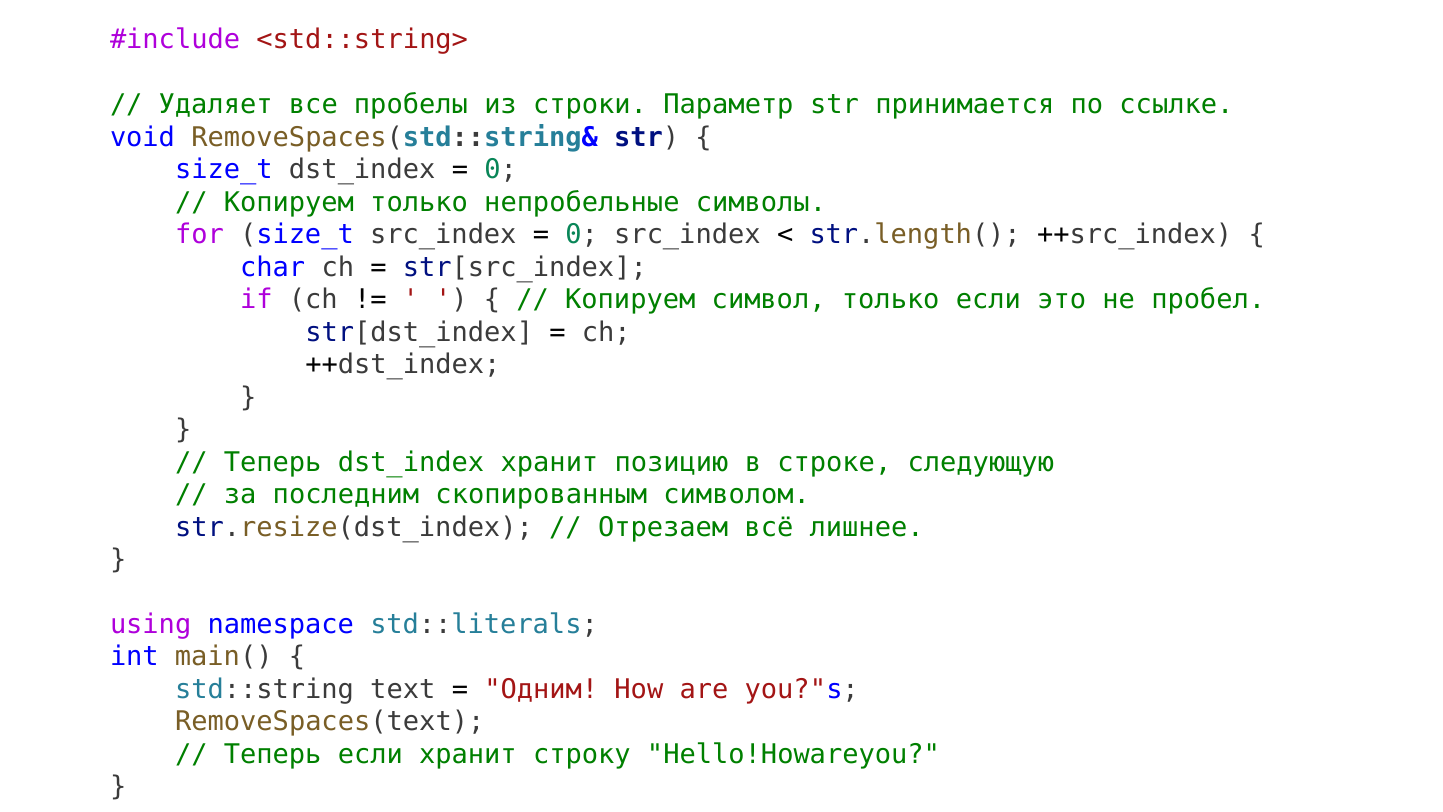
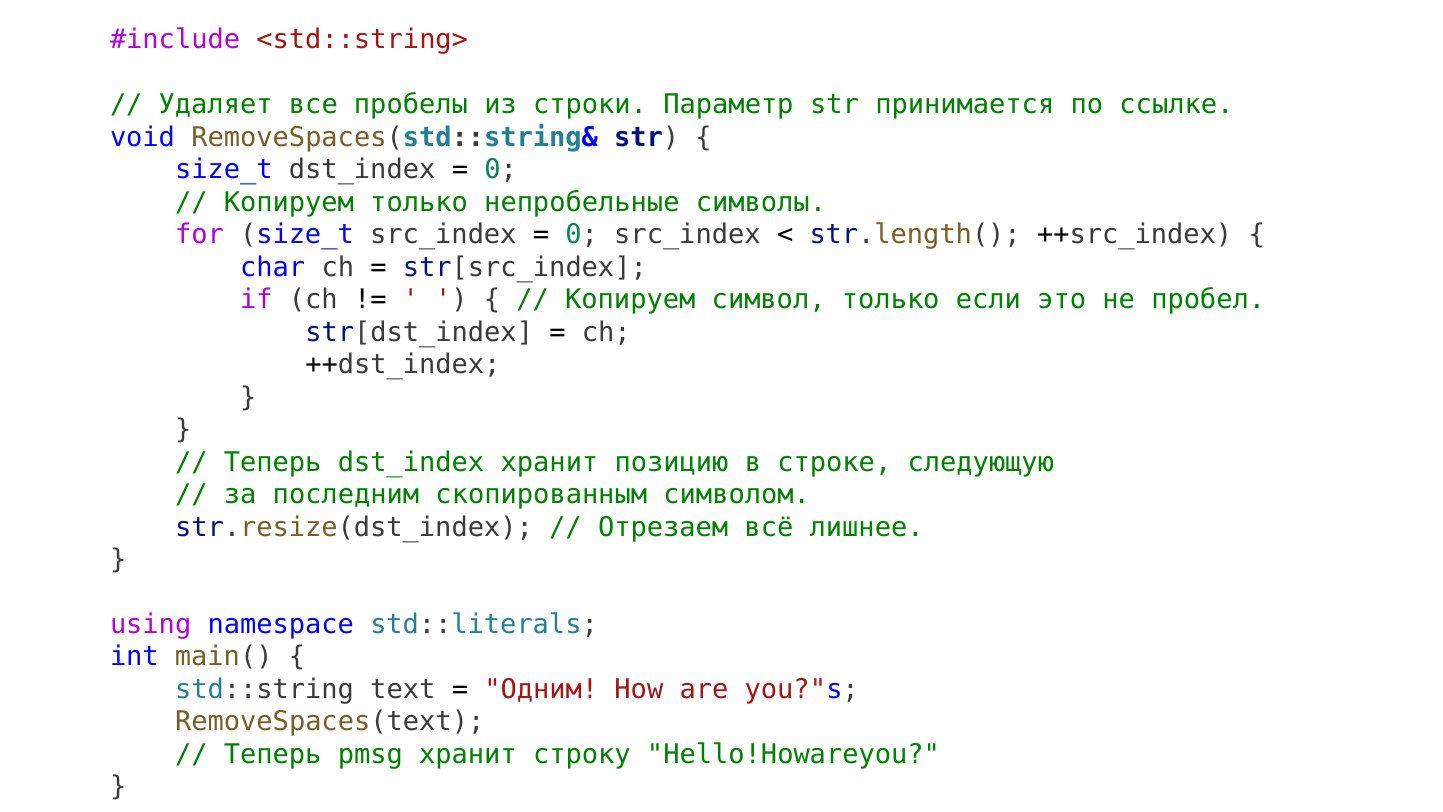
Теперь если: если -> pmsg (370, 754)
